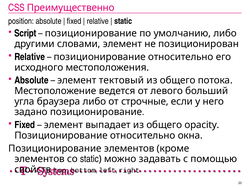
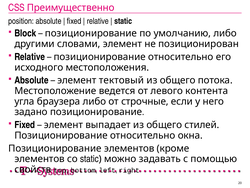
Script: Script -> Block (25, 33)
больший: больший -> контента (207, 91)
opacity: opacity -> стилей (202, 125)
